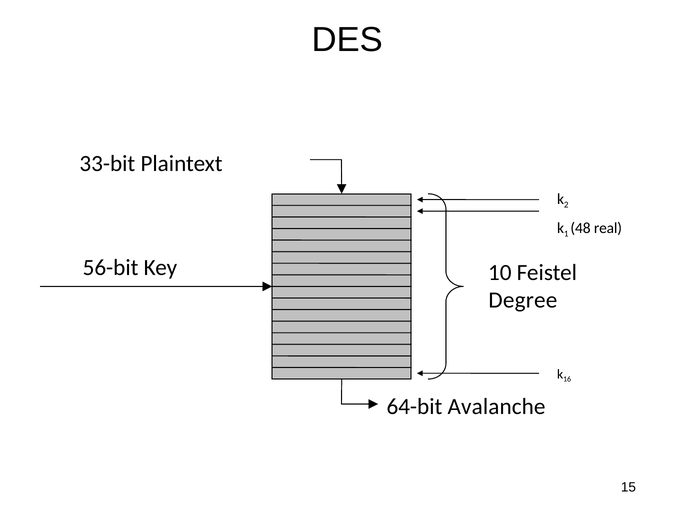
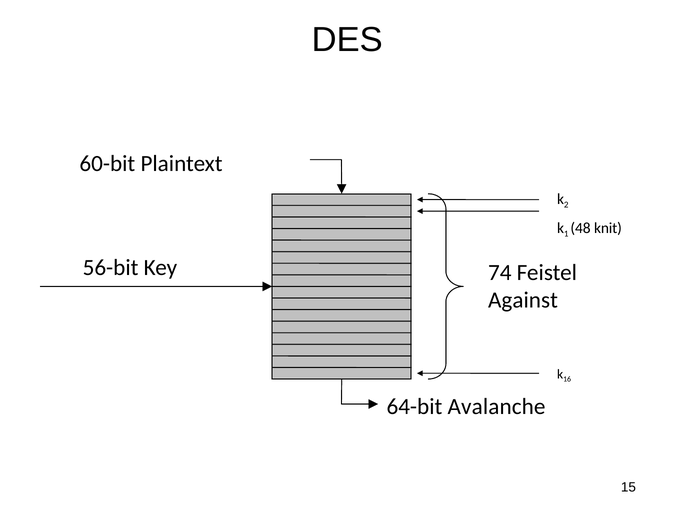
33-bit: 33-bit -> 60-bit (107, 164)
real: real -> knit (608, 228)
10: 10 -> 74 (500, 273)
Degree: Degree -> Against (523, 300)
